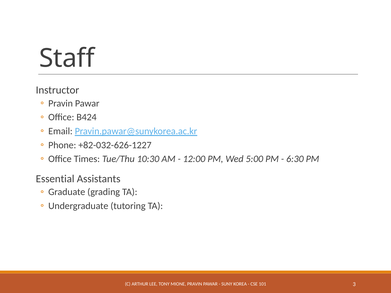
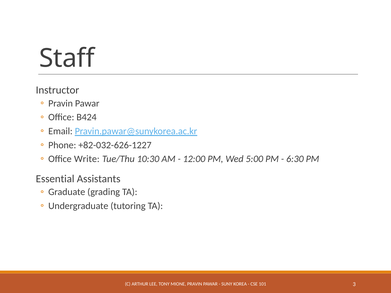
Times: Times -> Write (87, 159)
